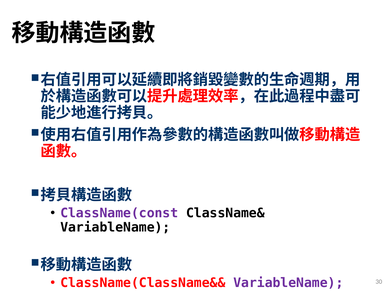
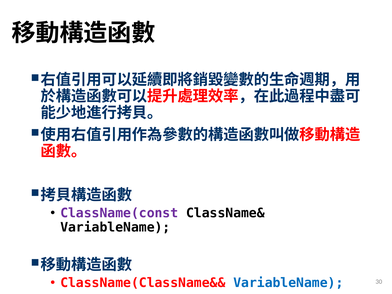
VariableName colour: purple -> blue (288, 283)
